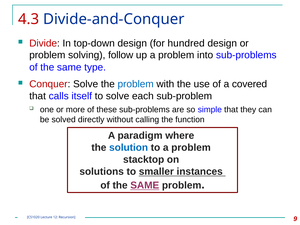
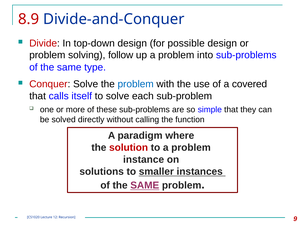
4.3: 4.3 -> 8.9 (29, 19)
hundred: hundred -> possible (186, 43)
solution colour: blue -> red (129, 148)
stacktop: stacktop -> instance (144, 160)
